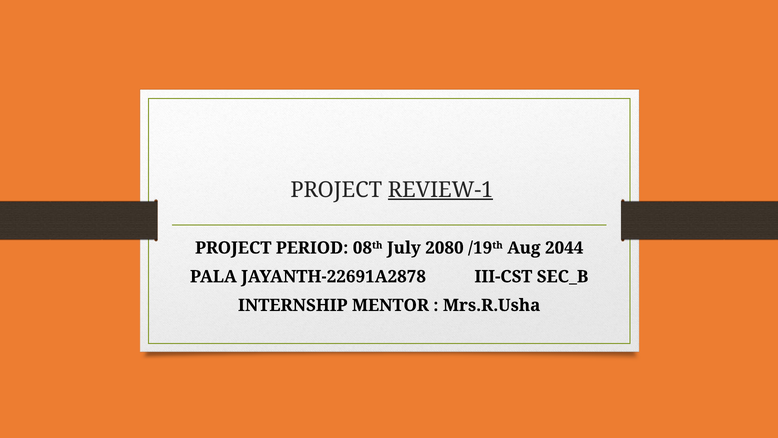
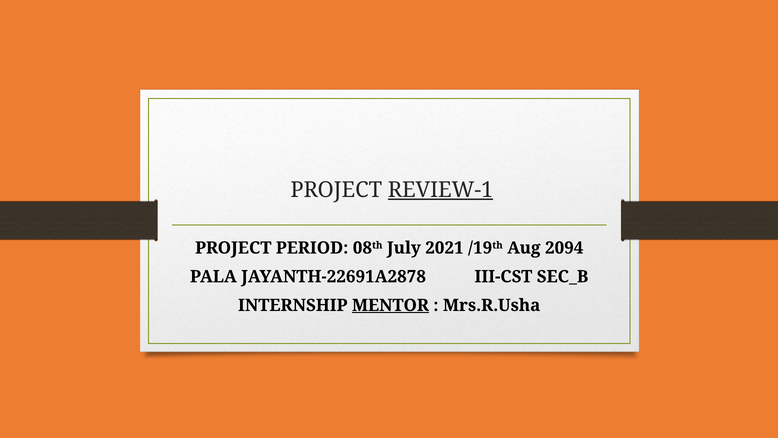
2080: 2080 -> 2021 (444, 248)
2044: 2044 -> 2094 (564, 248)
MENTOR underline: none -> present (390, 305)
